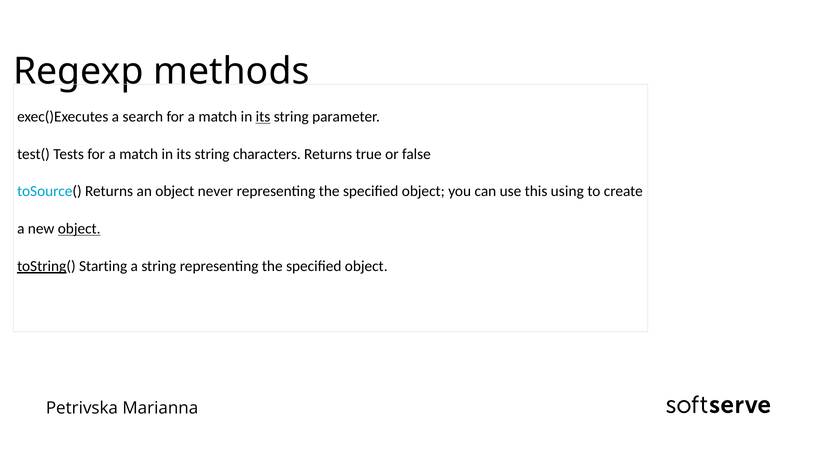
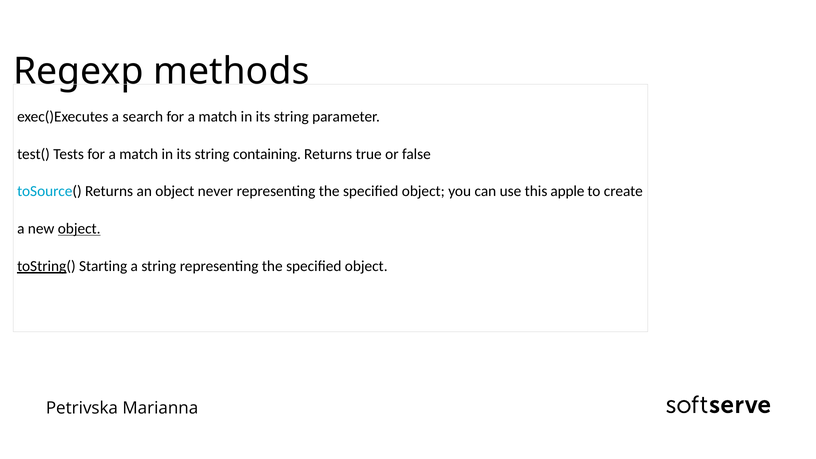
its underline: present -> none (263, 117)
characters: characters -> containing (267, 154)
using: using -> apple (567, 191)
